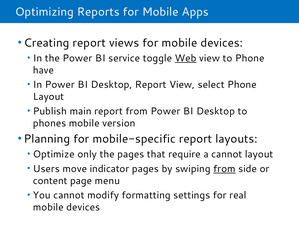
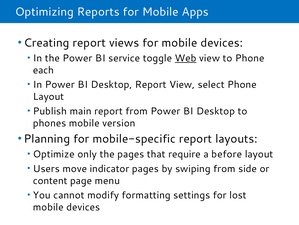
have: have -> each (43, 70)
a cannot: cannot -> before (227, 154)
from underline: present -> none (224, 168)
real: real -> lost (238, 195)
